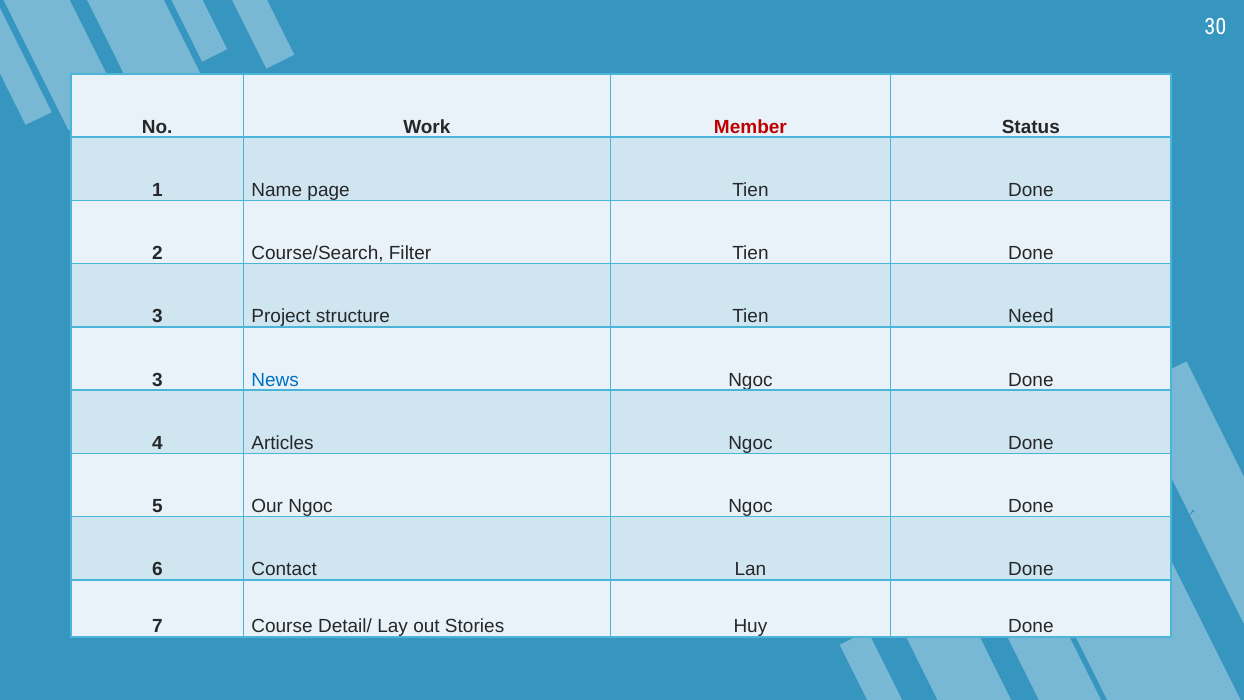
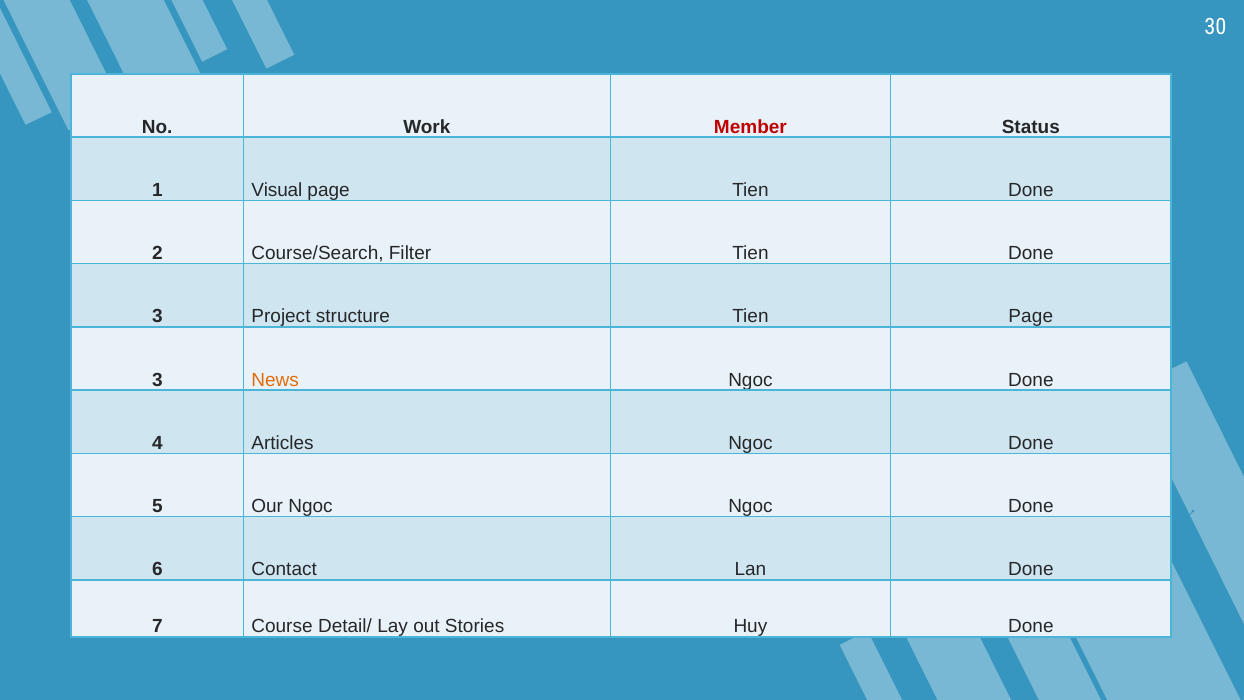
Name: Name -> Visual (277, 190)
Tien Need: Need -> Page (1031, 317)
News colour: blue -> orange (275, 380)
